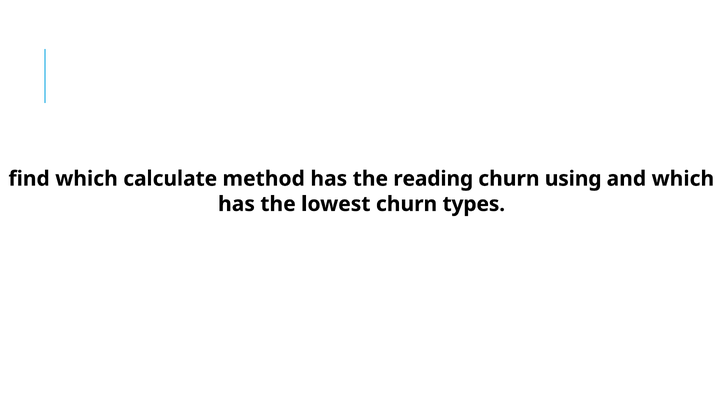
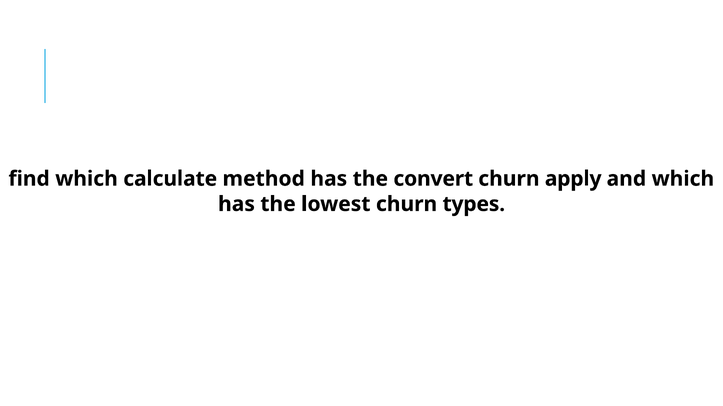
reading: reading -> convert (433, 179)
using: using -> apply (573, 179)
